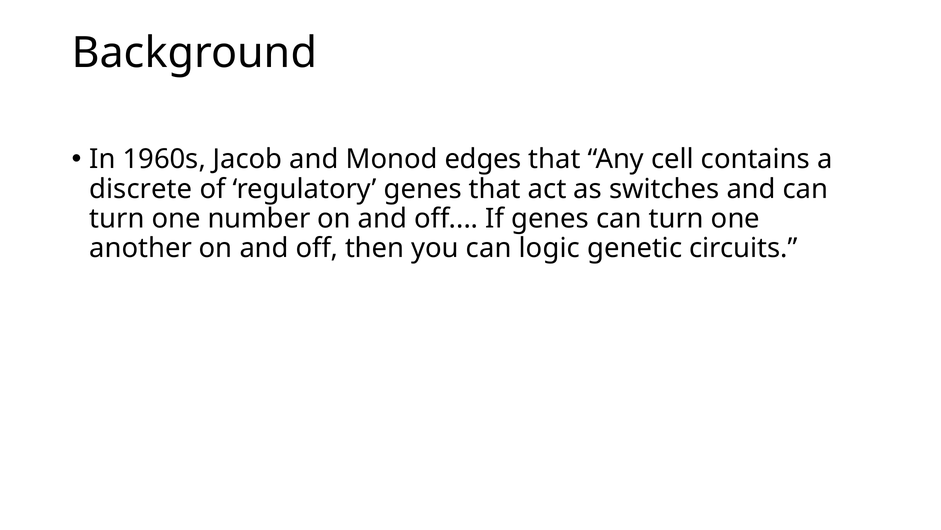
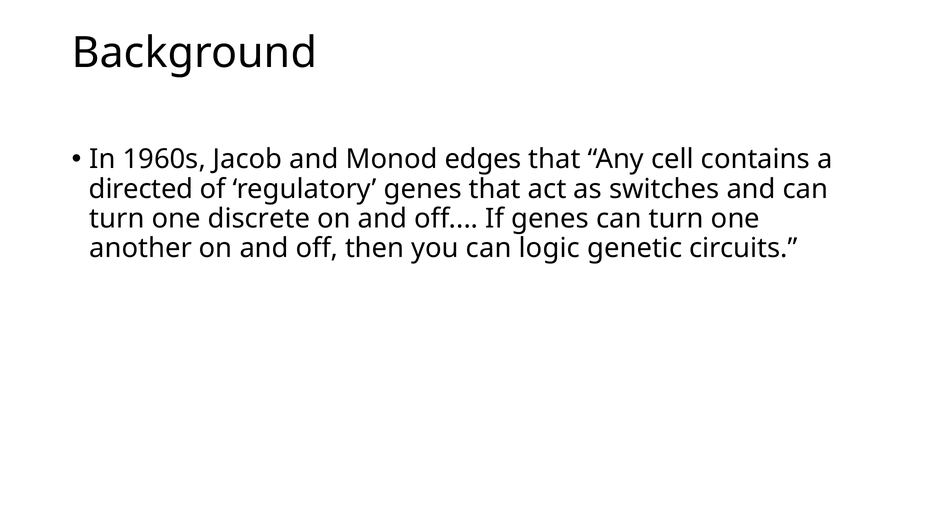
discrete: discrete -> directed (141, 189)
number: number -> discrete (259, 218)
